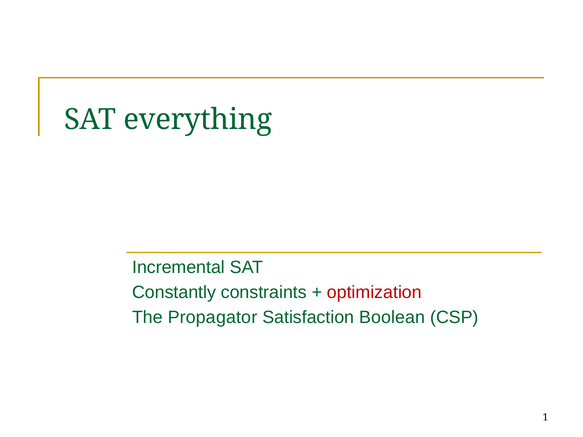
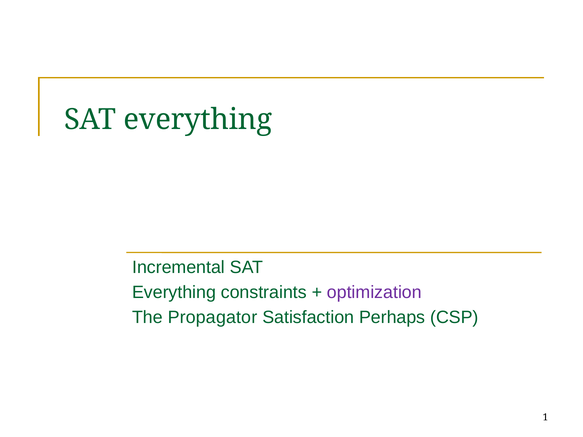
Constantly: Constantly -> Everything (174, 292)
optimization colour: red -> purple (374, 292)
Boolean: Boolean -> Perhaps (392, 317)
